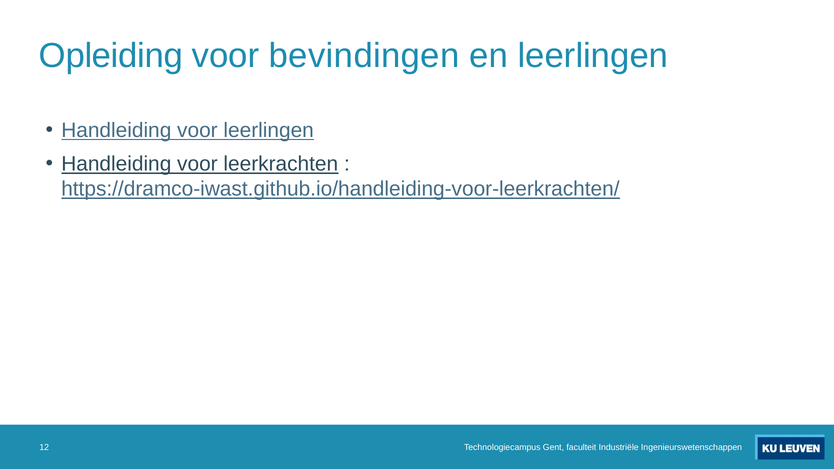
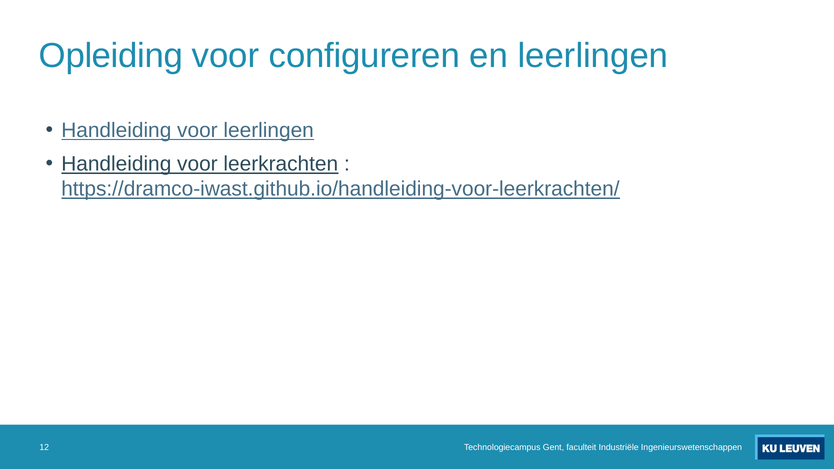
bevindingen: bevindingen -> configureren (364, 56)
